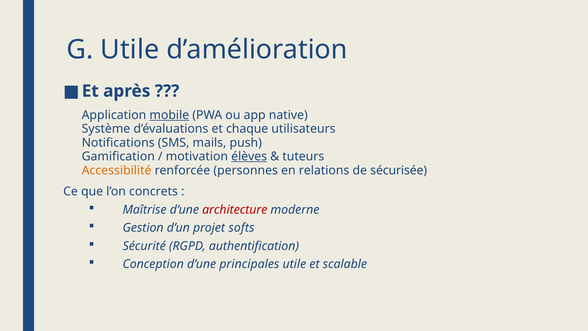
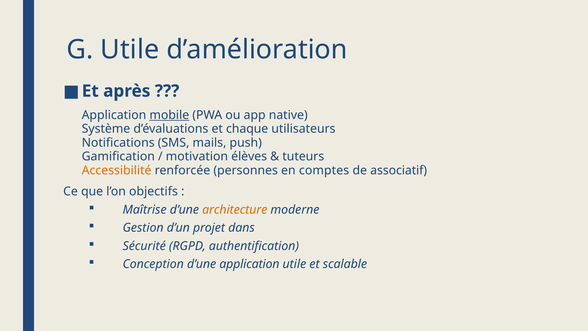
élèves underline: present -> none (249, 156)
relations: relations -> comptes (324, 170)
sécurisée: sécurisée -> associatif (399, 170)
concrets: concrets -> objectifs (153, 191)
architecture colour: red -> orange (235, 210)
softs: softs -> dans (241, 228)
d’une principales: principales -> application (249, 264)
